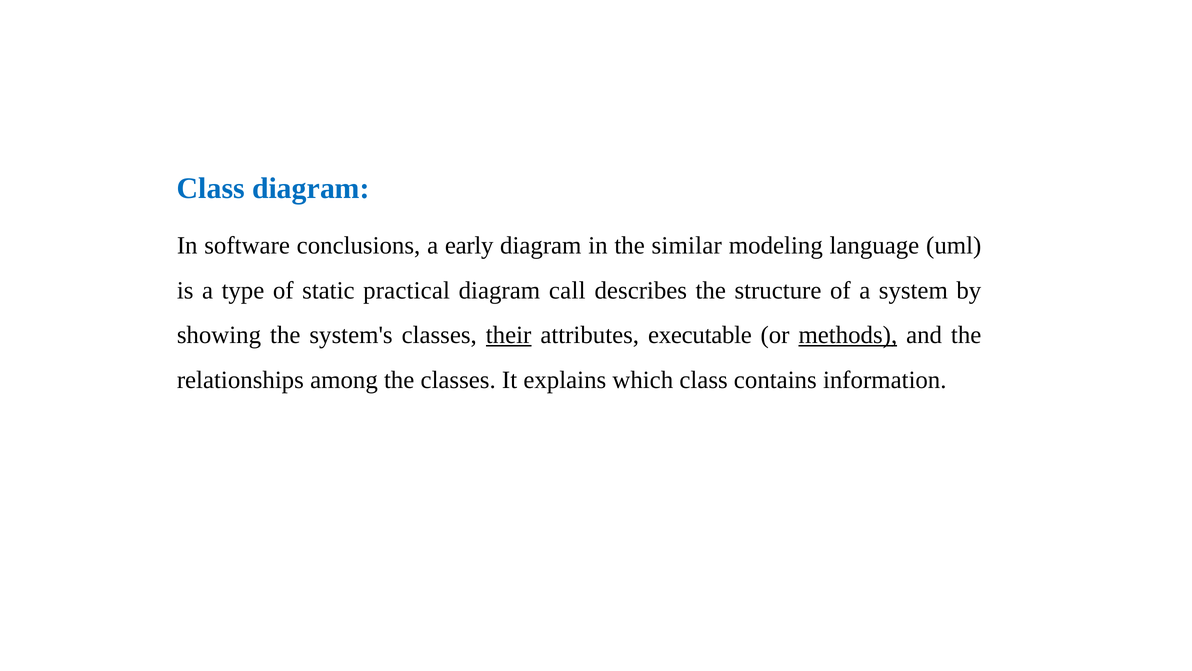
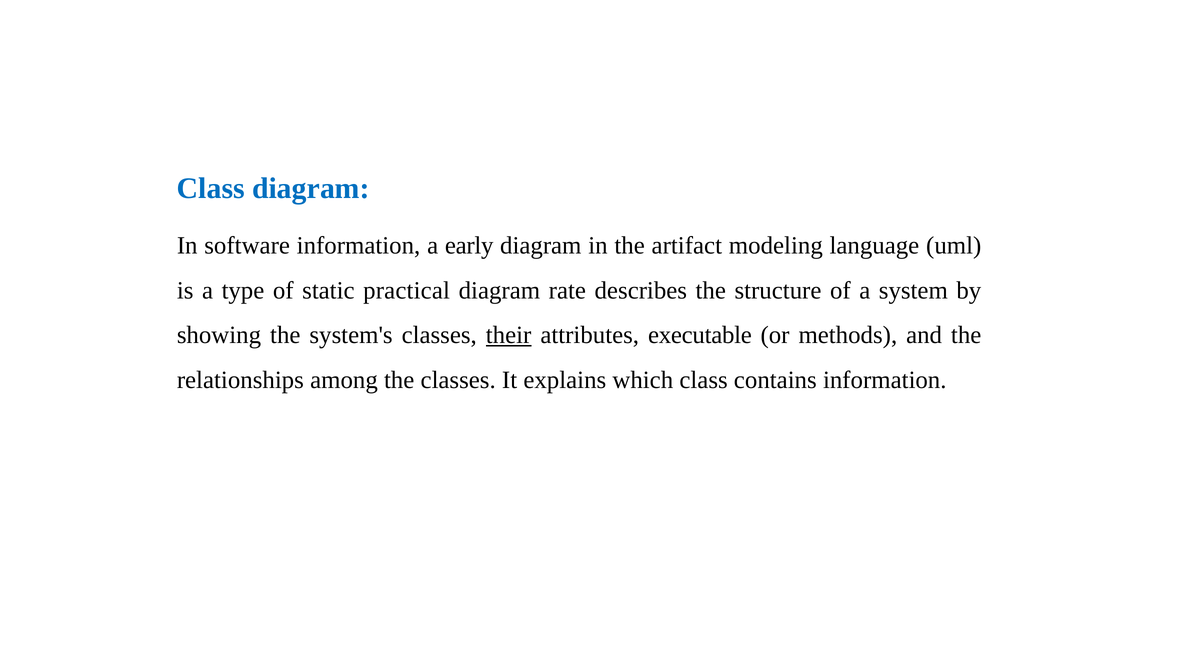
software conclusions: conclusions -> information (359, 246)
similar: similar -> artifact (687, 246)
call: call -> rate (567, 290)
methods underline: present -> none (848, 335)
